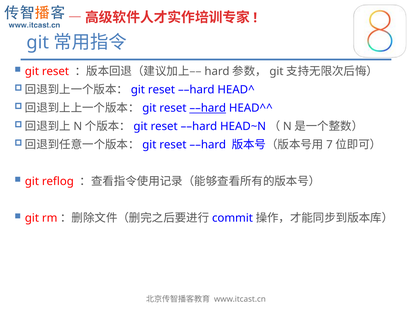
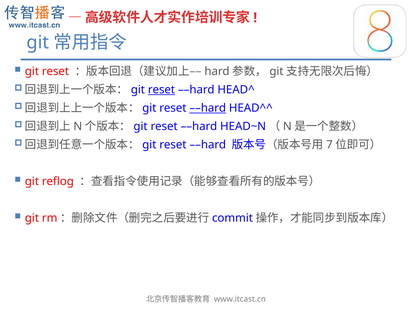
reset underline: none -> present (161, 90)
